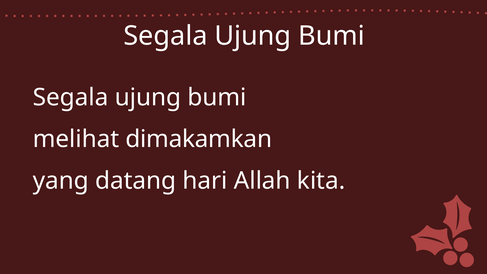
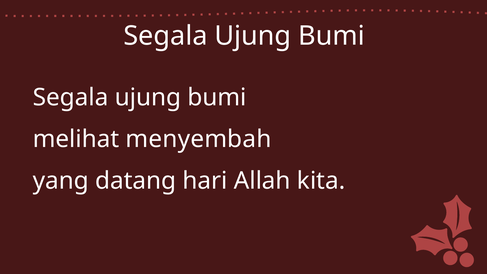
dimakamkan: dimakamkan -> menyembah (199, 139)
